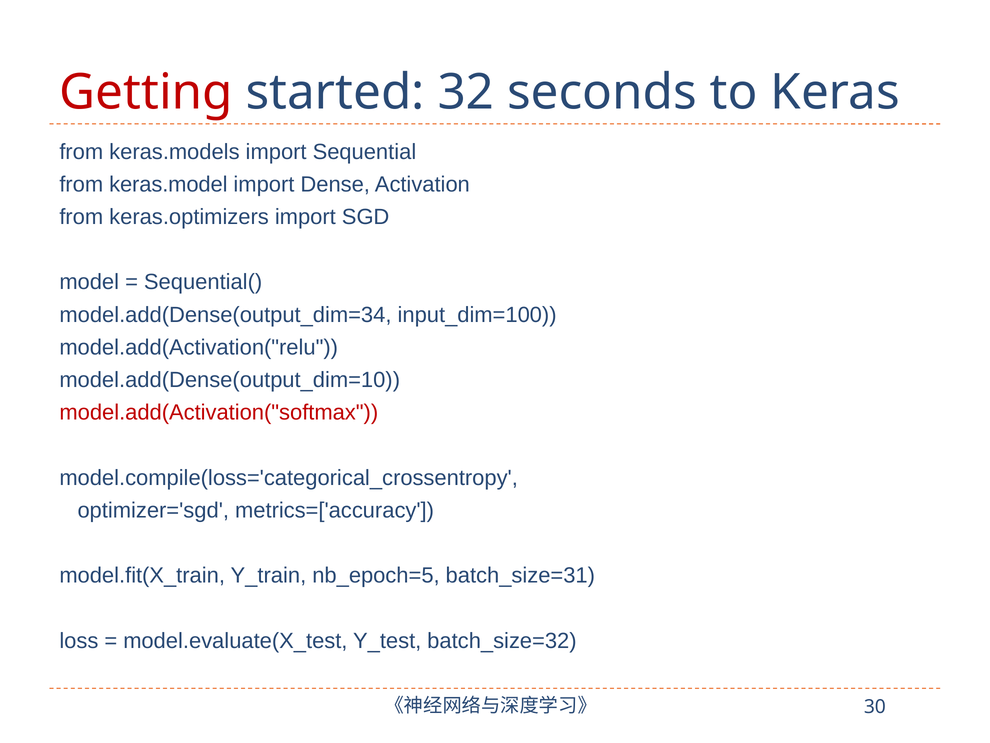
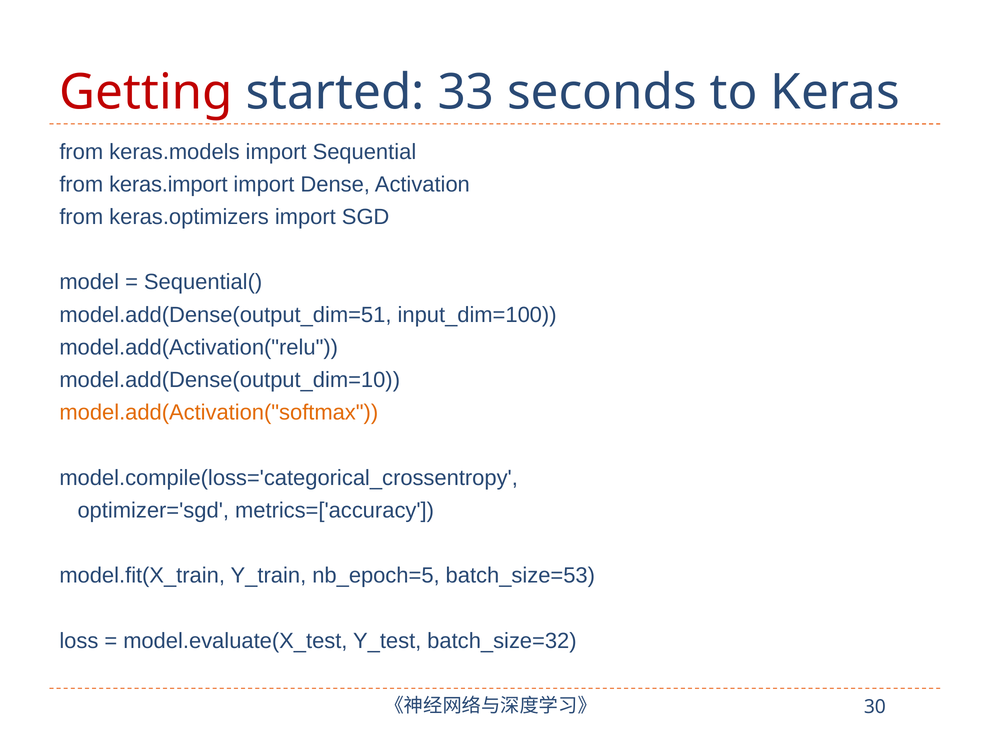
32: 32 -> 33 (466, 93)
keras.model: keras.model -> keras.import (168, 184)
model.add(Dense(output_dim=34: model.add(Dense(output_dim=34 -> model.add(Dense(output_dim=51 (225, 315)
model.add(Activation("softmax colour: red -> orange (219, 412)
batch_size=31: batch_size=31 -> batch_size=53 (520, 575)
